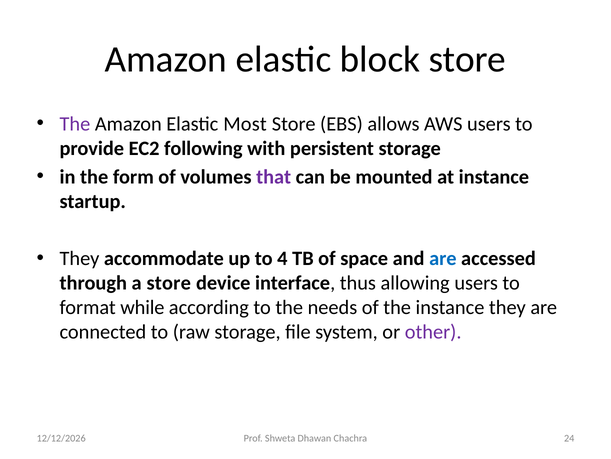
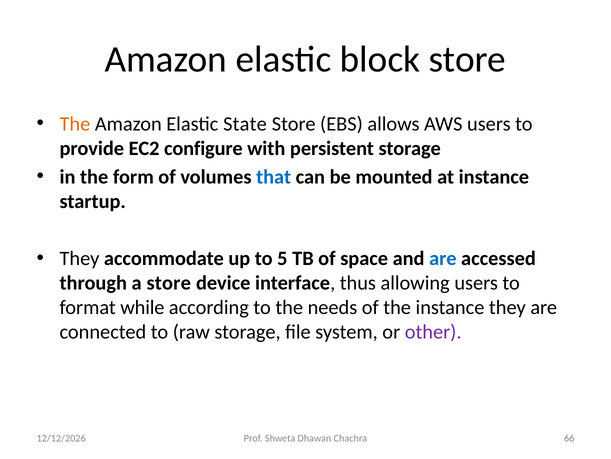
The colour: purple -> orange (75, 124)
Most: Most -> State (245, 124)
following: following -> configure (203, 148)
that colour: purple -> blue (274, 177)
4: 4 -> 5 (282, 258)
24: 24 -> 66 (569, 438)
